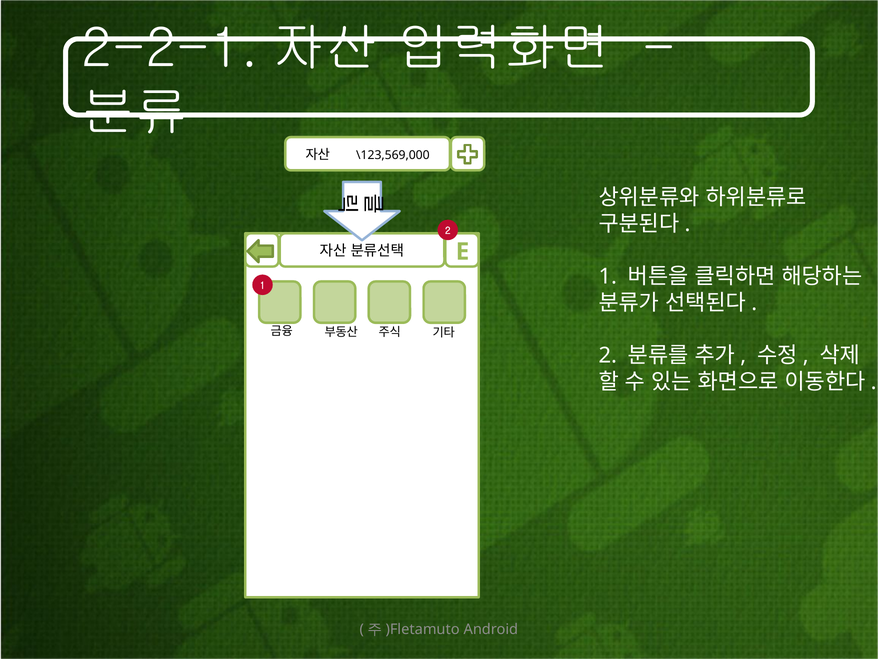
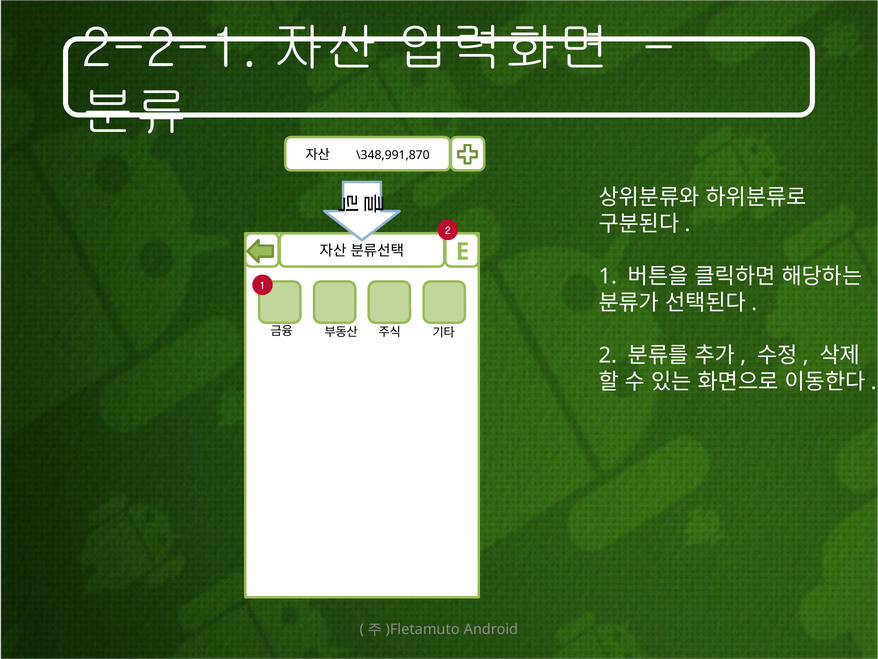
\123,569,000: \123,569,000 -> \348,991,870 (393, 155)
